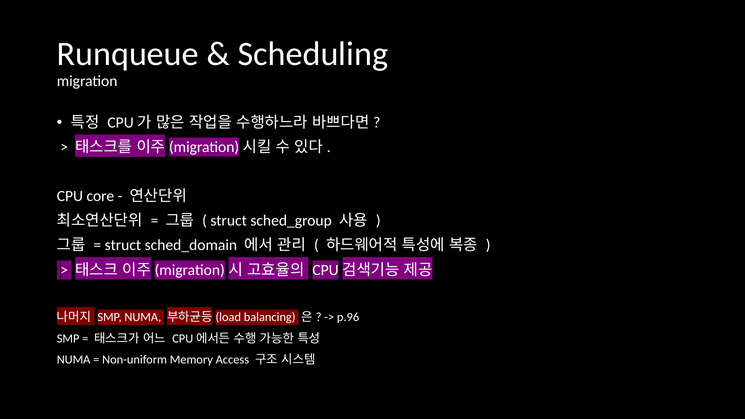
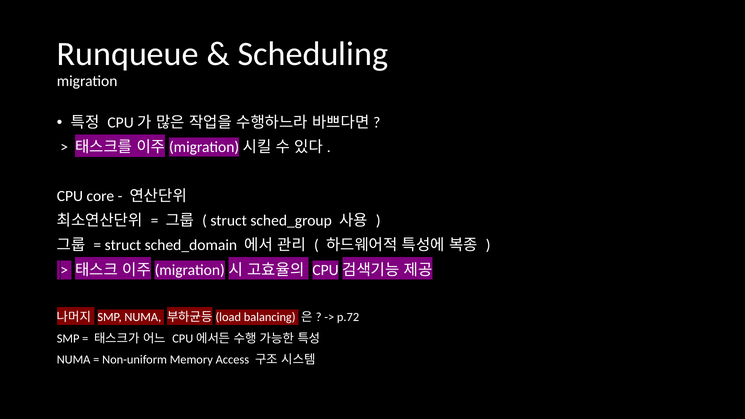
p.96: p.96 -> p.72 (348, 317)
